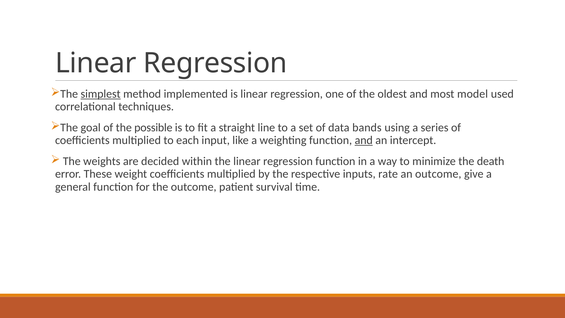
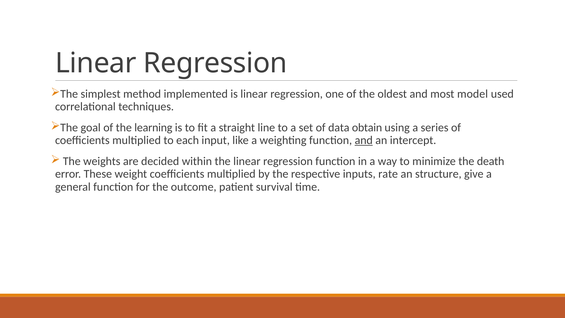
simplest underline: present -> none (101, 94)
possible: possible -> learning (153, 128)
bands: bands -> obtain (367, 128)
an outcome: outcome -> structure (438, 174)
